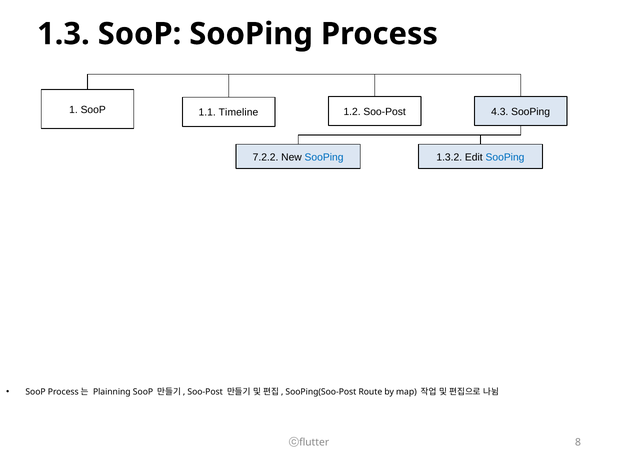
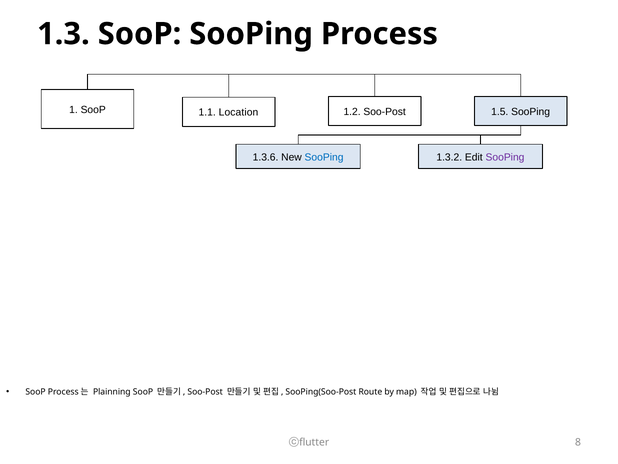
Timeline: Timeline -> Location (239, 112)
4.3: 4.3 -> 1.5 (500, 112)
7.2.2: 7.2.2 -> 1.3.6 (266, 157)
SooPing colour: blue -> purple (505, 157)
